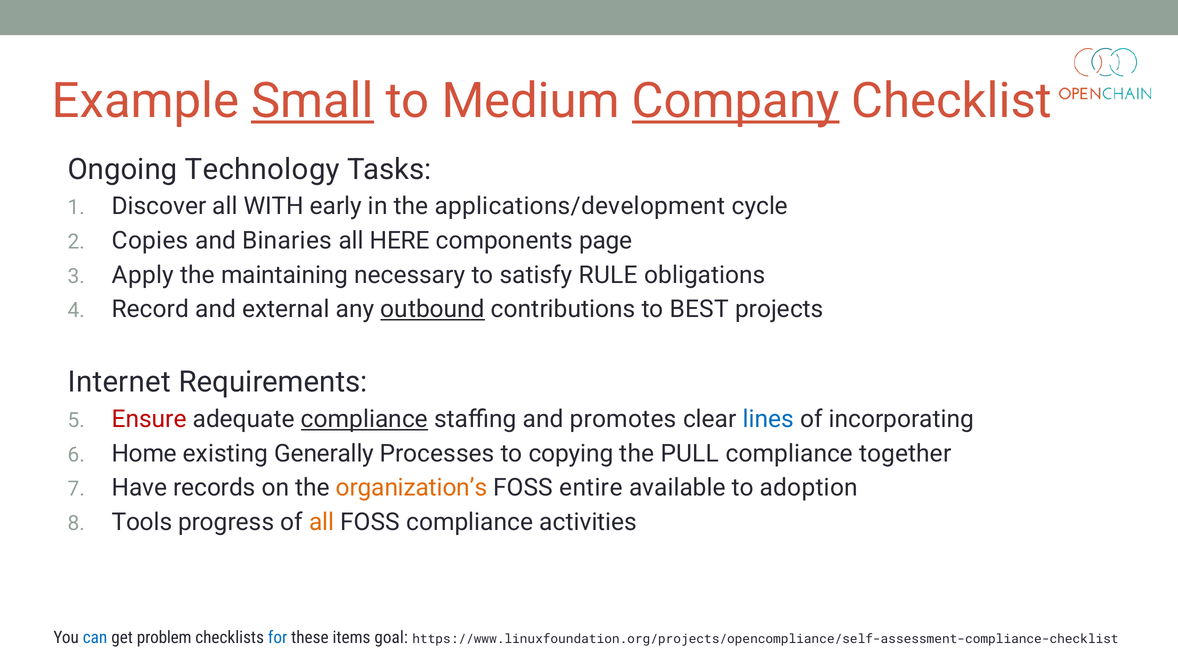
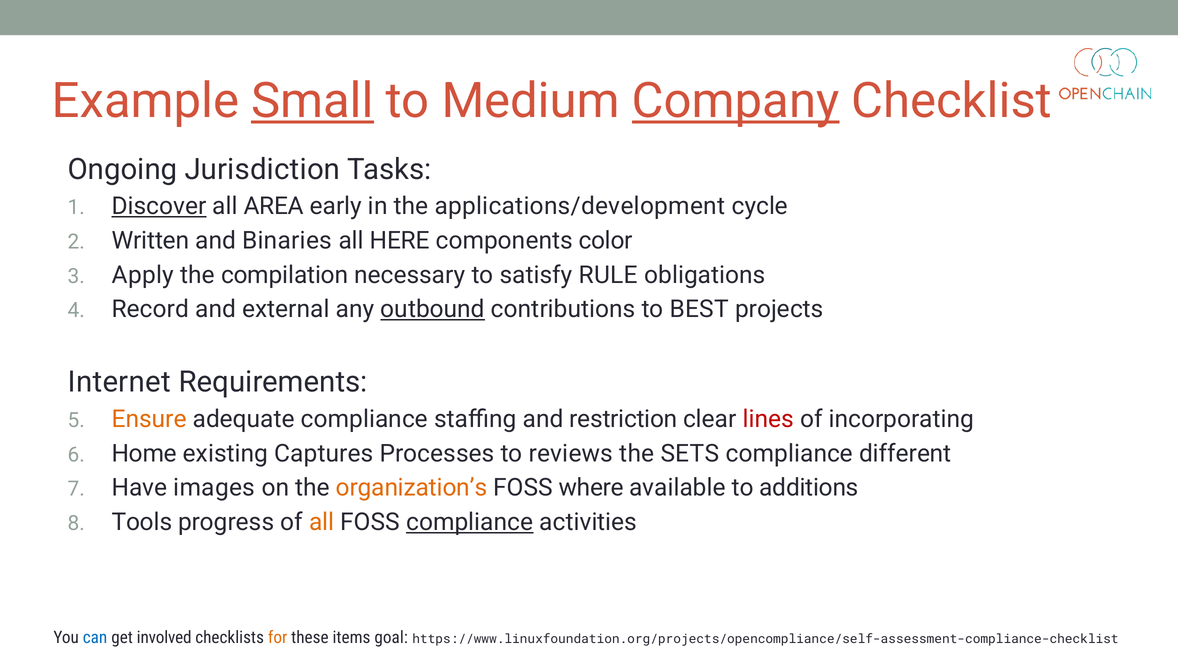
Technology: Technology -> Jurisdiction (262, 169)
Discover underline: none -> present (159, 206)
WITH: WITH -> AREA (274, 206)
Copies: Copies -> Written (150, 241)
page: page -> color (606, 241)
maintaining: maintaining -> compilation (285, 275)
Ensure colour: red -> orange (149, 419)
compliance underline: present -> none (364, 419)
promotes: promotes -> restriction (623, 419)
lines colour: blue -> red (768, 419)
Generally: Generally -> Captures (324, 454)
copying: copying -> reviews (571, 454)
PULL: PULL -> SETS (690, 454)
together: together -> different (905, 454)
records: records -> images (214, 488)
entire: entire -> where (591, 488)
adoption: adoption -> additions (809, 488)
compliance underline: none -> present (470, 523)
problem: problem -> involved (164, 638)
for colour: blue -> orange (278, 638)
